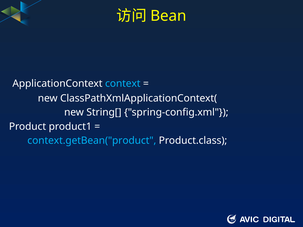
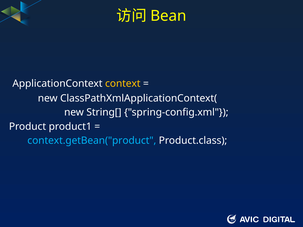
context colour: light blue -> yellow (123, 84)
